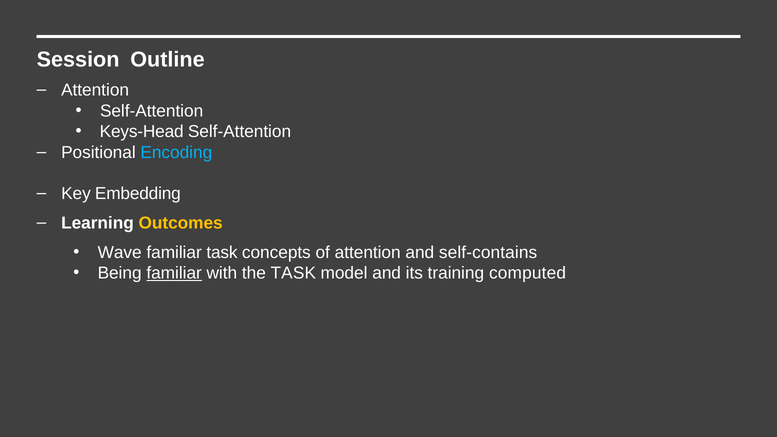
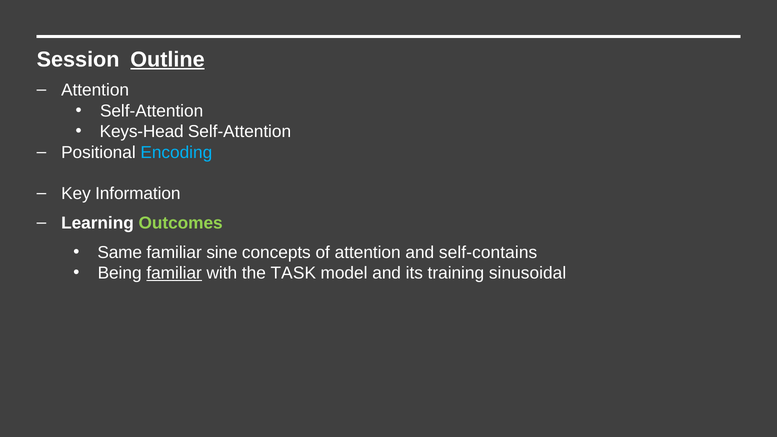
Outline underline: none -> present (167, 59)
Embedding: Embedding -> Information (138, 194)
Outcomes colour: yellow -> light green (181, 223)
Wave: Wave -> Same (120, 252)
familiar task: task -> sine (222, 252)
computed: computed -> sinusoidal (528, 273)
